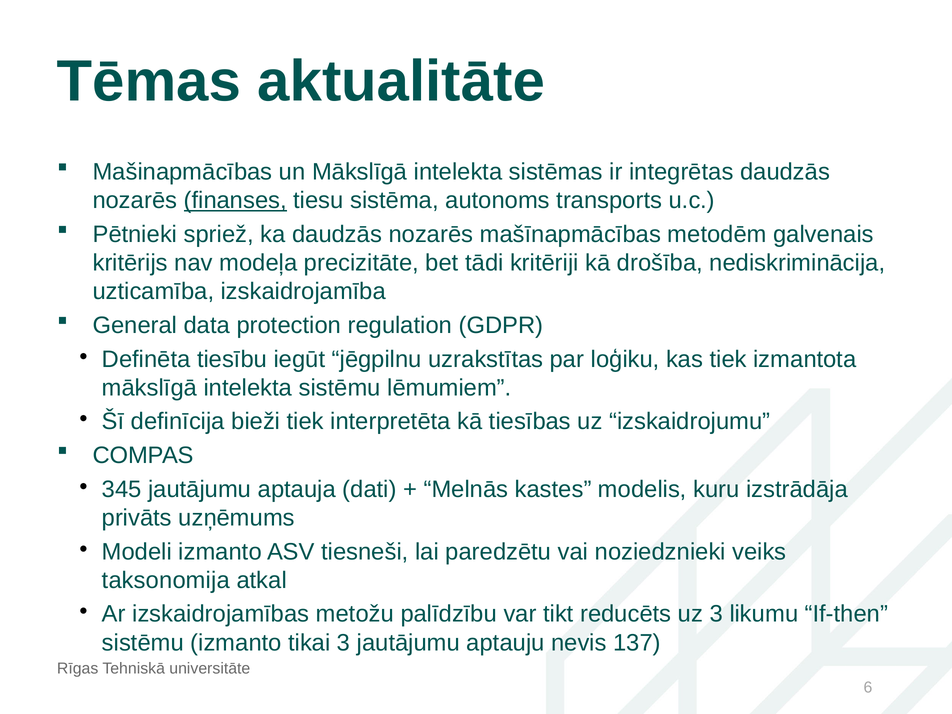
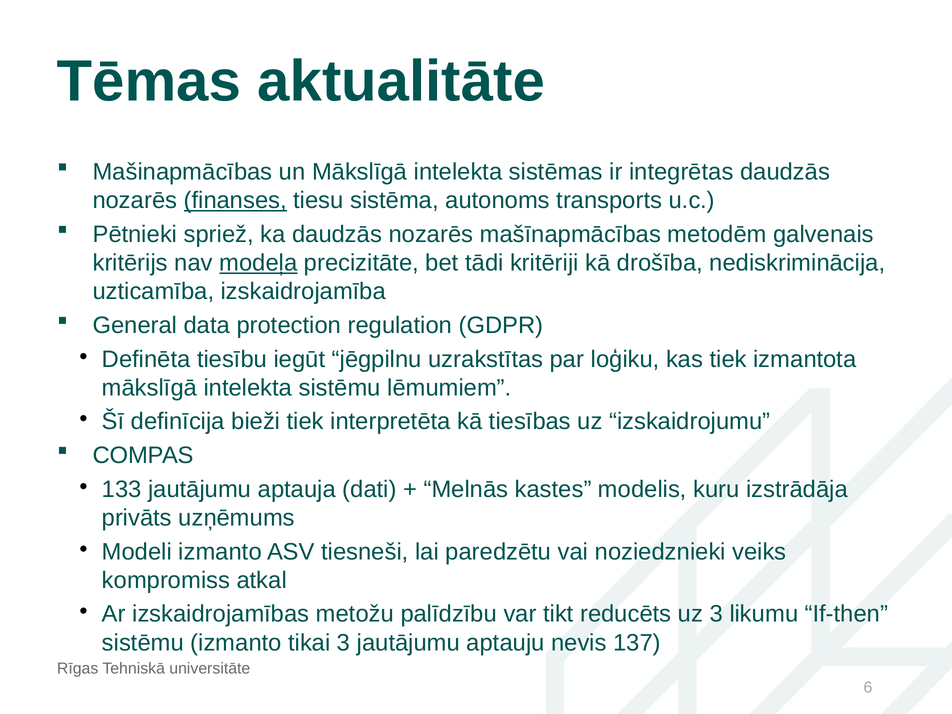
modeļa underline: none -> present (258, 263)
345: 345 -> 133 (122, 489)
taksonomija: taksonomija -> kompromiss (166, 580)
